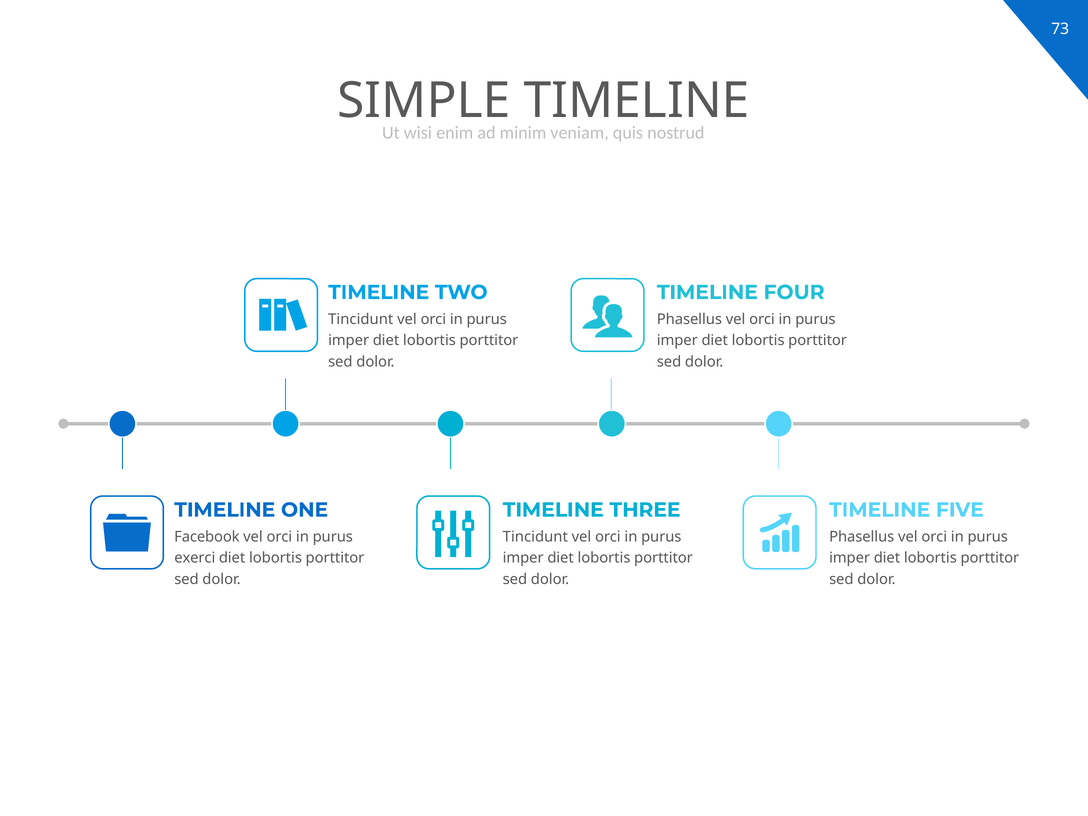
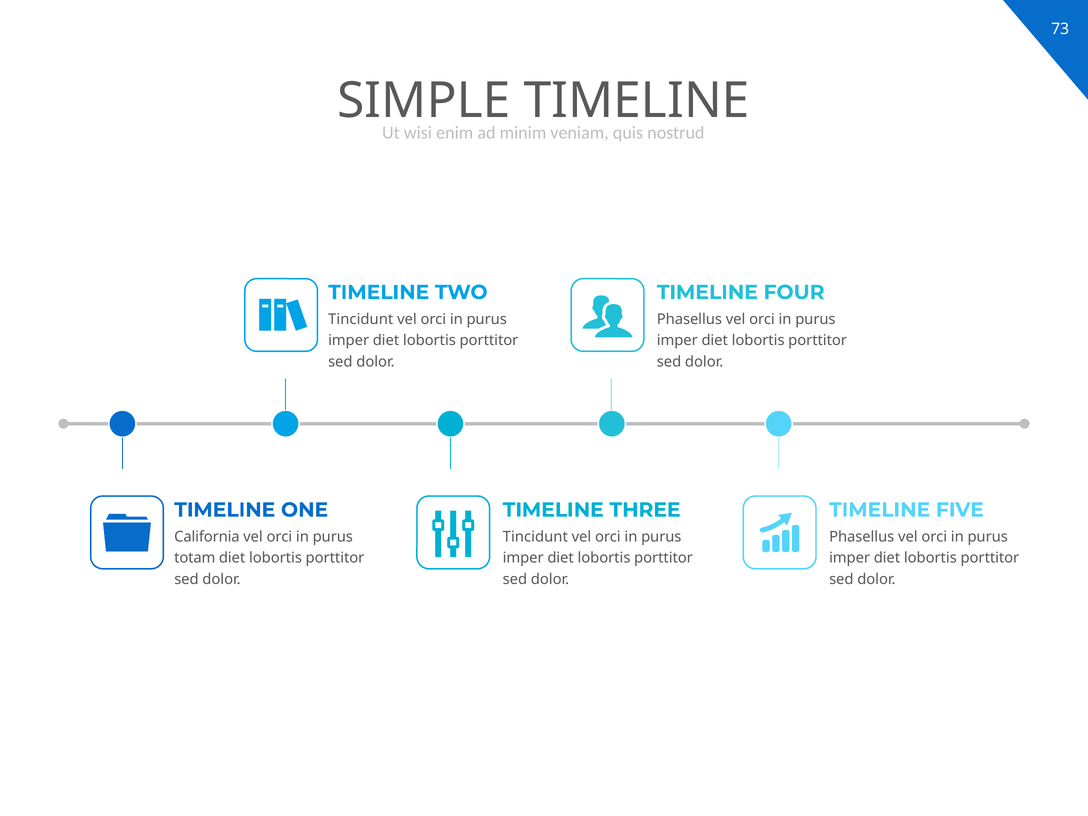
Facebook: Facebook -> California (207, 537)
exerci: exerci -> totam (195, 558)
